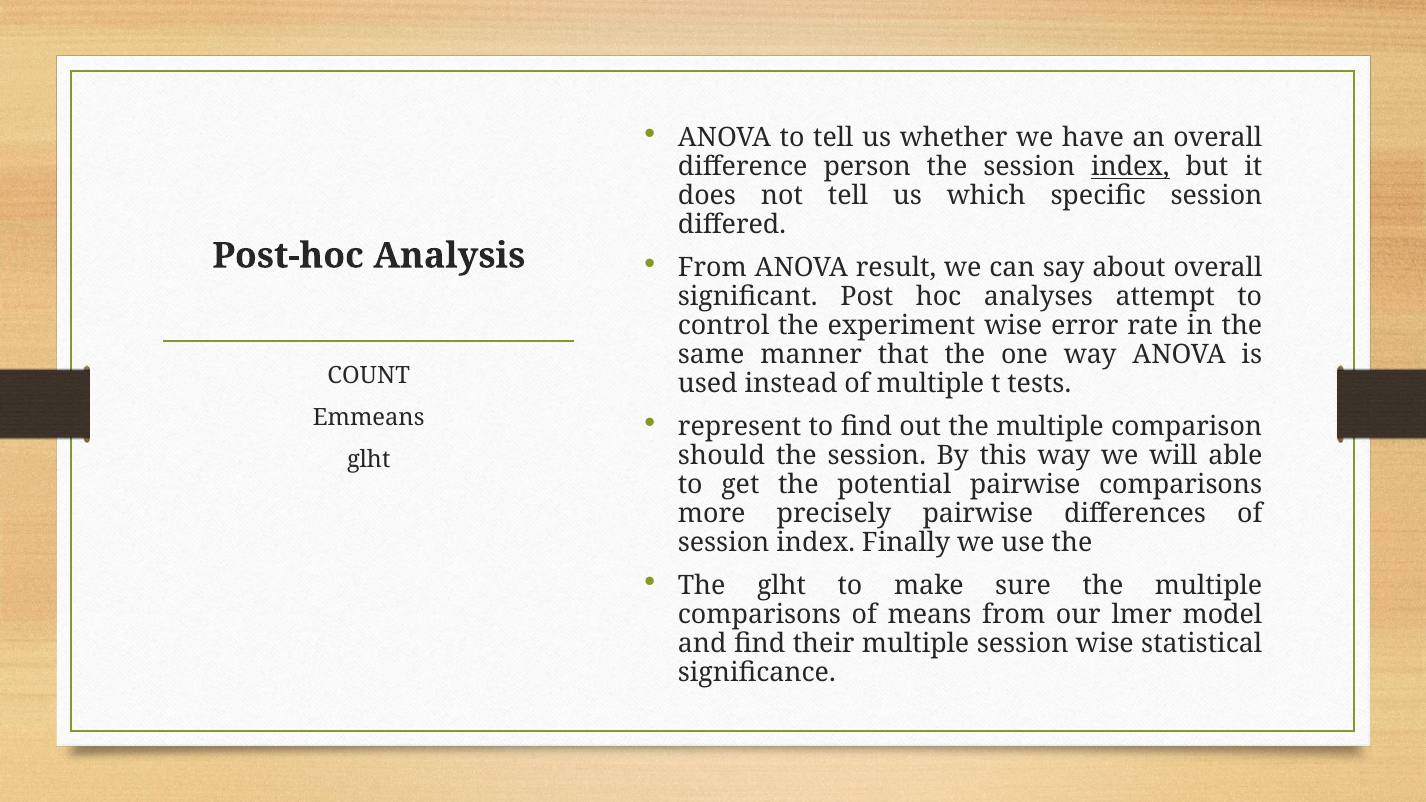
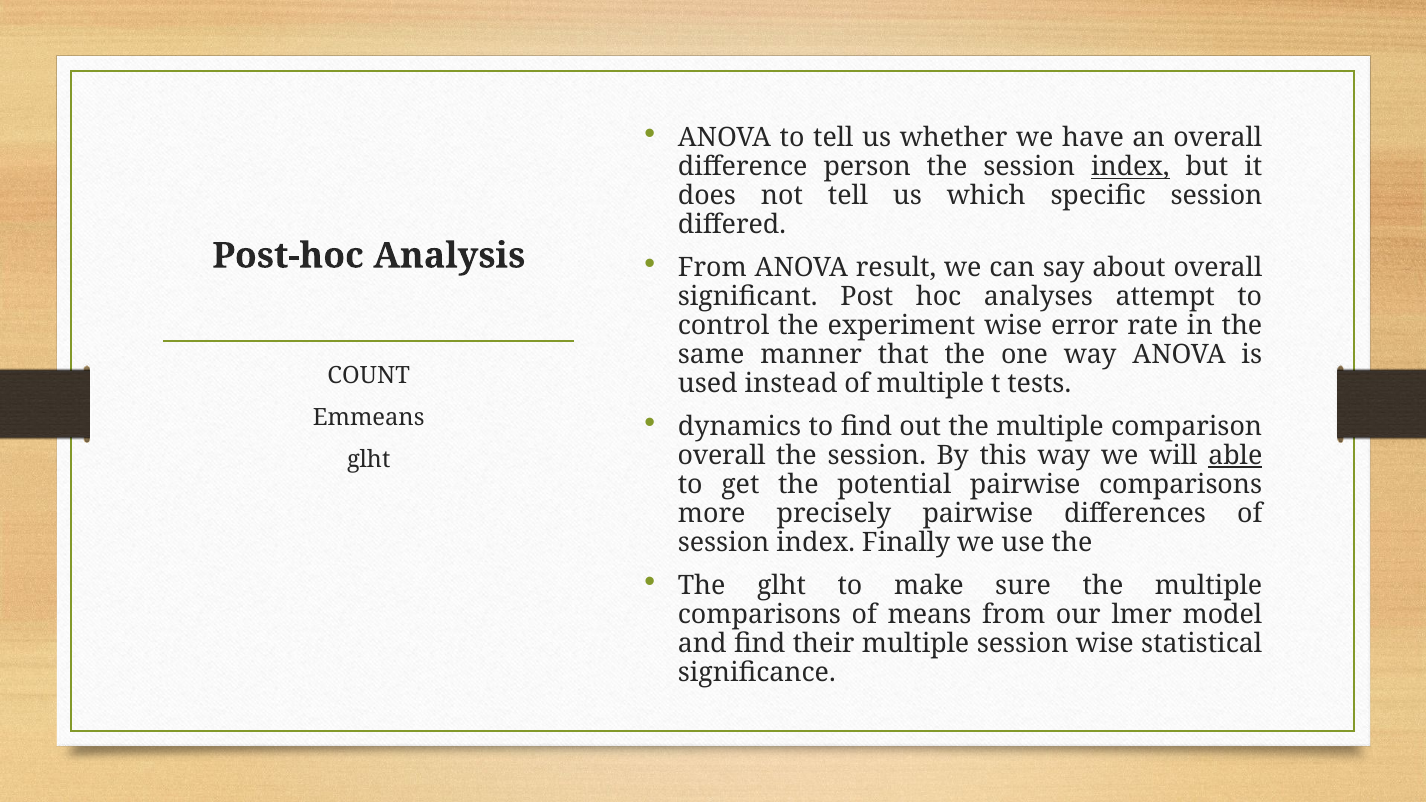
represent: represent -> dynamics (740, 427)
should: should -> overall (722, 456)
able underline: none -> present (1235, 456)
